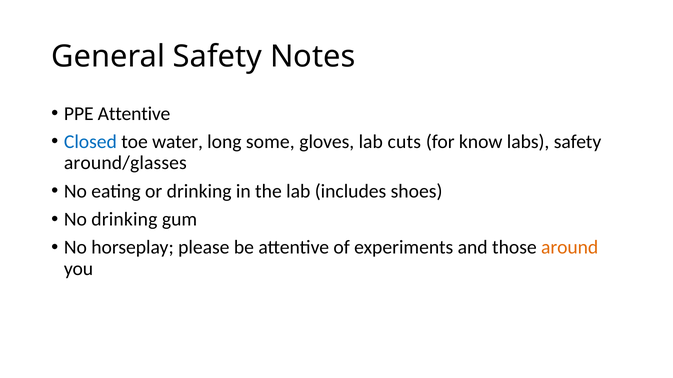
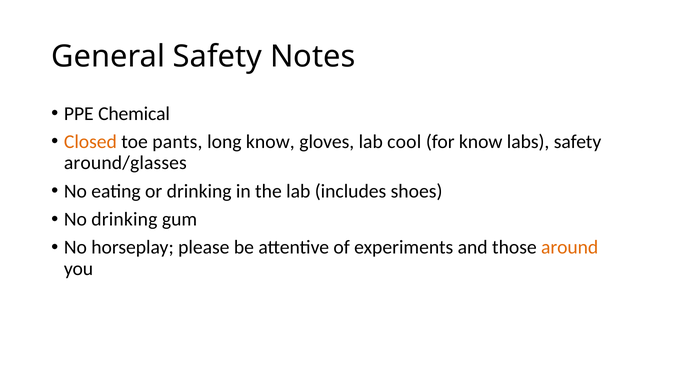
PPE Attentive: Attentive -> Chemical (134, 114)
Closed colour: blue -> orange (90, 142)
water: water -> pants (177, 142)
long some: some -> know (270, 142)
cuts: cuts -> cool (404, 142)
